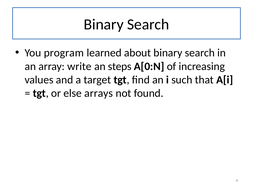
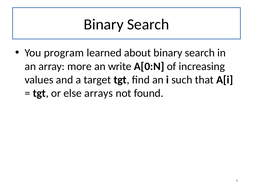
write: write -> more (79, 67)
steps: steps -> write (120, 67)
